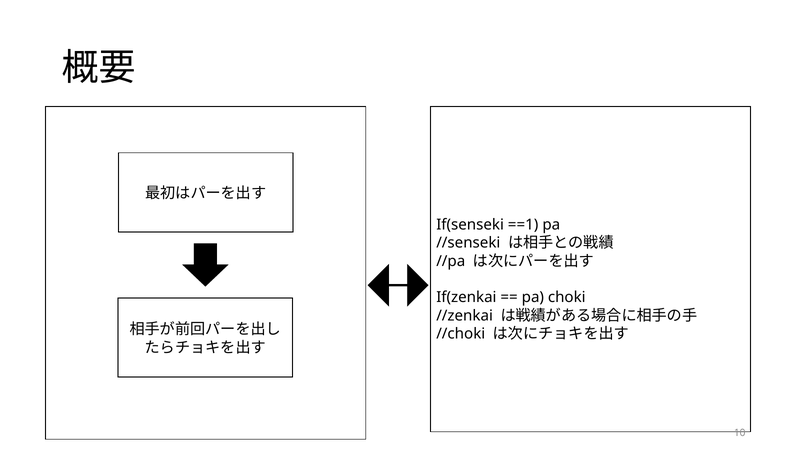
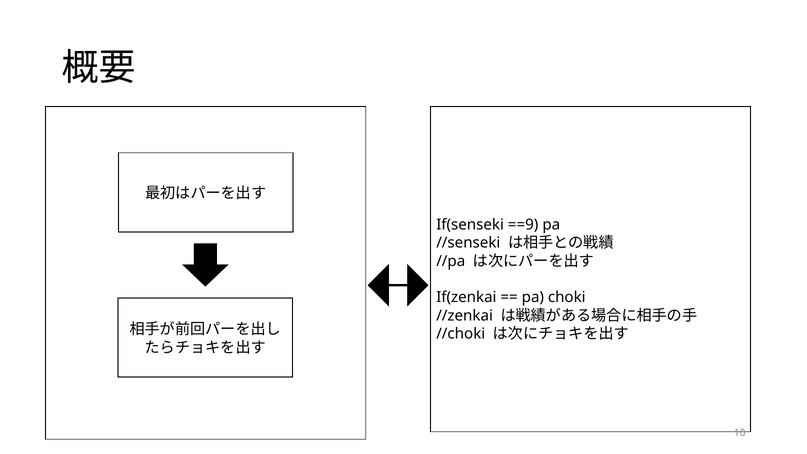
==1: ==1 -> ==9 (523, 225)
